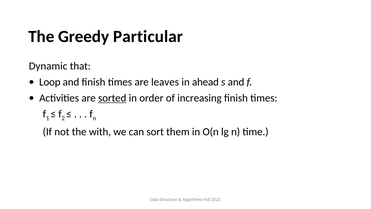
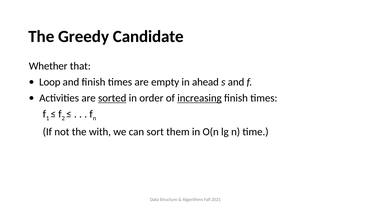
Particular: Particular -> Candidate (148, 36)
Dynamic: Dynamic -> Whether (48, 66)
leaves: leaves -> empty (165, 82)
increasing underline: none -> present (200, 98)
